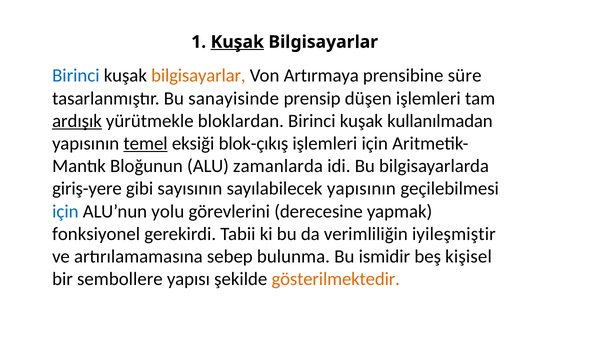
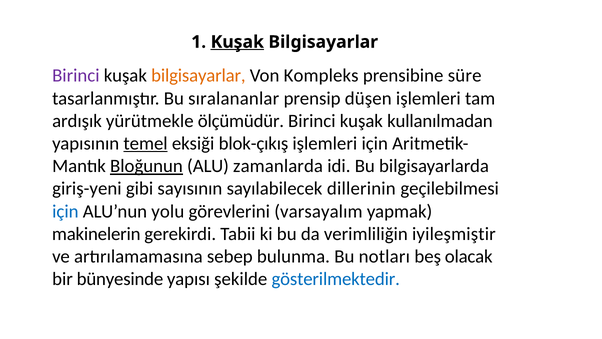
Birinci colour: blue -> purple (76, 76)
Artırmaya: Artırmaya -> Kompleks (321, 76)
sanayisinde: sanayisinde -> sıralananlar (234, 98)
ardışık underline: present -> none (77, 121)
bloklardan: bloklardan -> ölçümüdür (241, 121)
Bloğunun underline: none -> present (146, 166)
giriş-yere: giriş-yere -> giriş-yeni (87, 188)
sayılabilecek yapısının: yapısının -> dillerinin (361, 188)
derecesine: derecesine -> varsayalım (318, 211)
fonksiyonel: fonksiyonel -> makinelerin (96, 234)
ismidir: ismidir -> notları (384, 256)
kişisel: kişisel -> olacak (469, 256)
sembollere: sembollere -> bünyesinde (120, 279)
gösterilmektedir colour: orange -> blue (336, 279)
